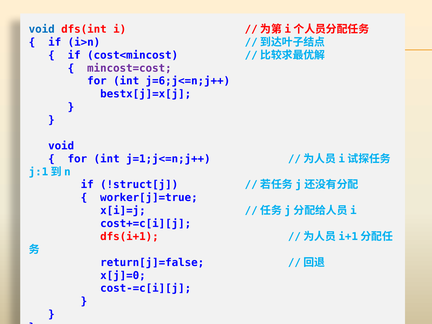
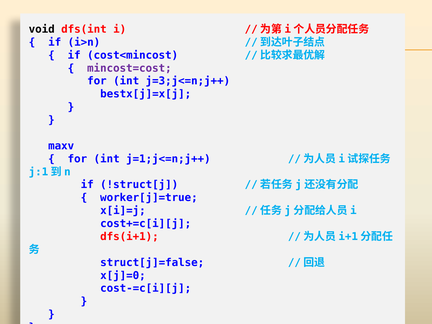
void colour: blue -> black (42, 29)
j=6;j<=n;j++: j=6;j<=n;j++ -> j=3;j<=n;j++ (188, 81)
void: void -> maxv (61, 146)
return[j]=false: return[j]=false -> struct[j]=false (152, 263)
